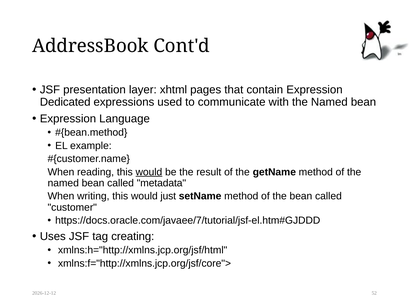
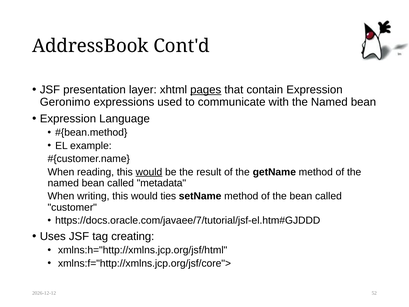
pages underline: none -> present (206, 90)
Dedicated: Dedicated -> Geronimo (65, 102)
just: just -> ties (168, 196)
